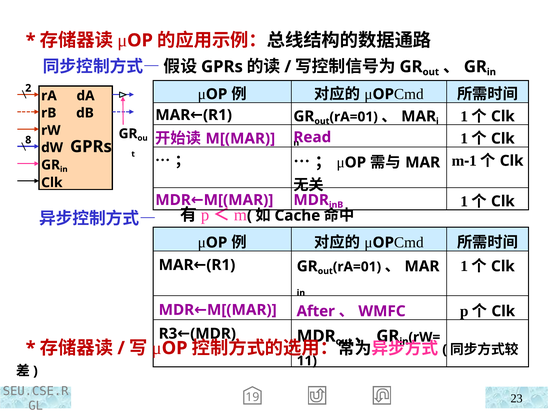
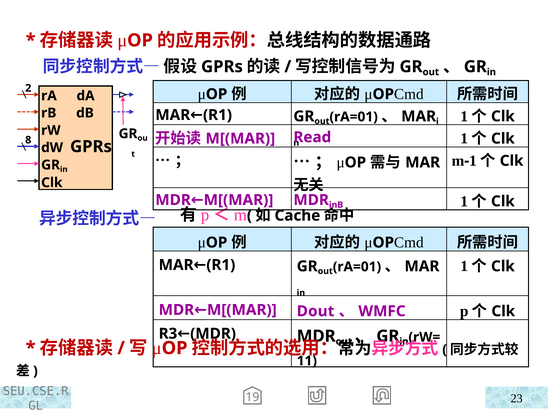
After: After -> Dout (316, 311)
